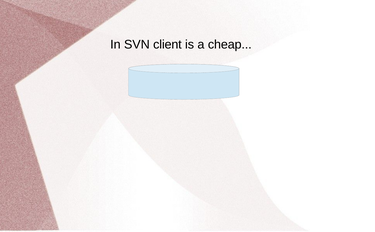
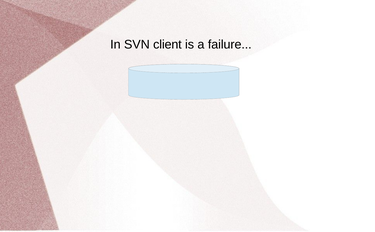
cheap: cheap -> failure (230, 45)
